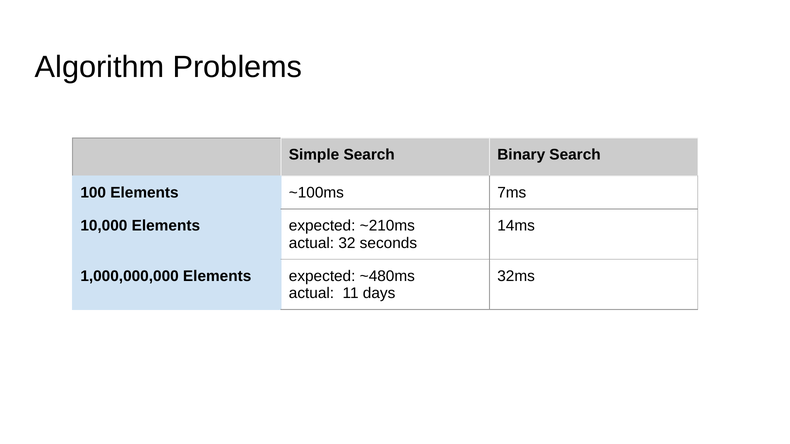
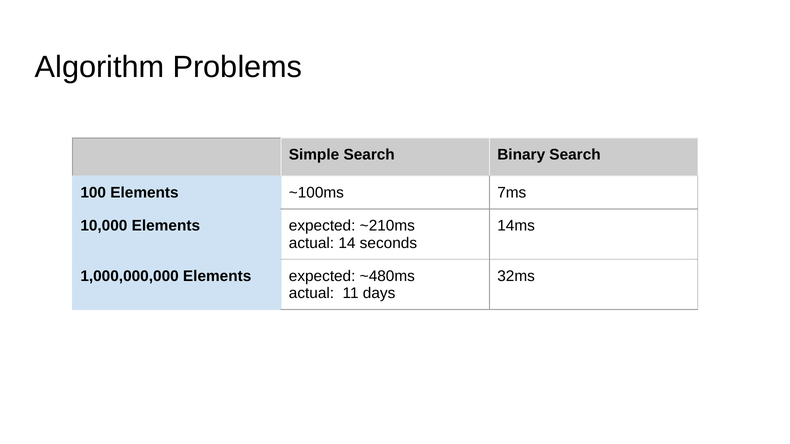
32: 32 -> 14 (347, 243)
